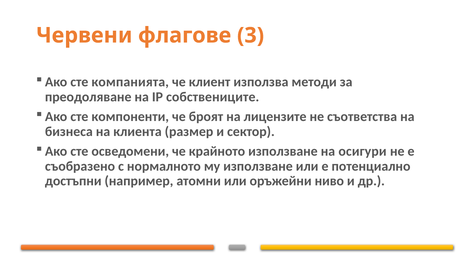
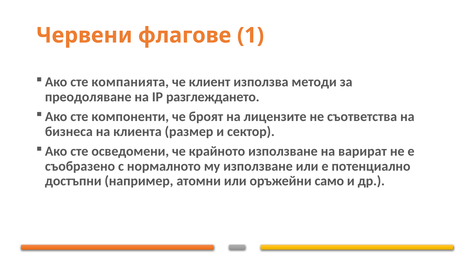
3: 3 -> 1 (251, 35)
собствениците: собствениците -> разглеждането (213, 97)
осигури: осигури -> варират (363, 151)
ниво: ниво -> само (329, 181)
